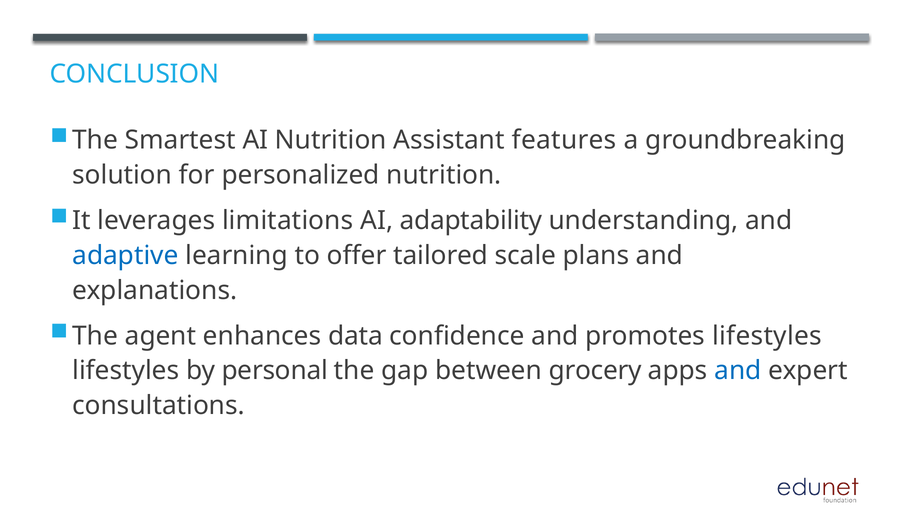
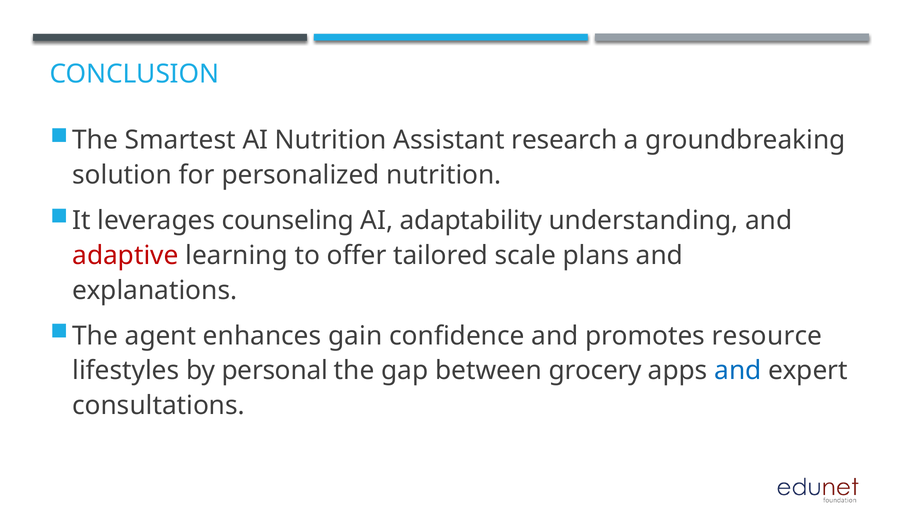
features: features -> research (564, 140)
limitations: limitations -> counseling (288, 220)
adaptive colour: blue -> red (125, 255)
data: data -> gain (355, 336)
promotes lifestyles: lifestyles -> resource (767, 336)
